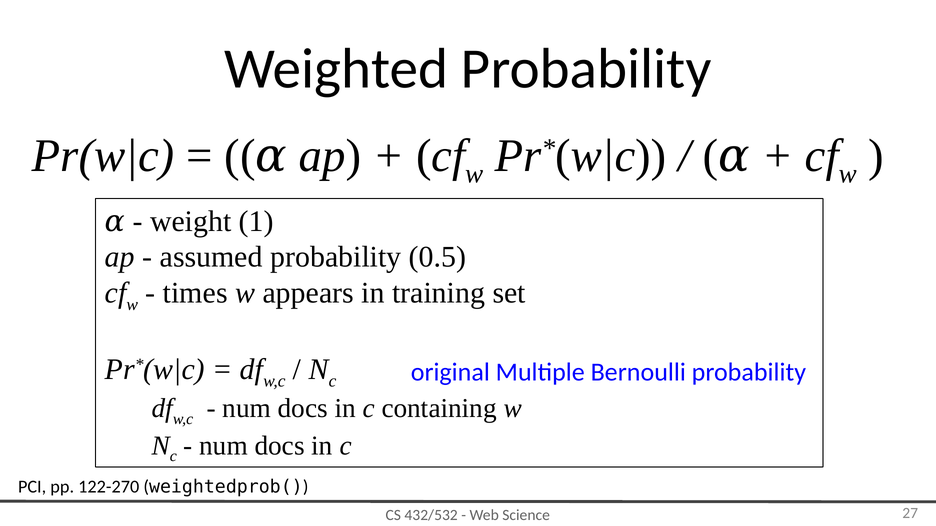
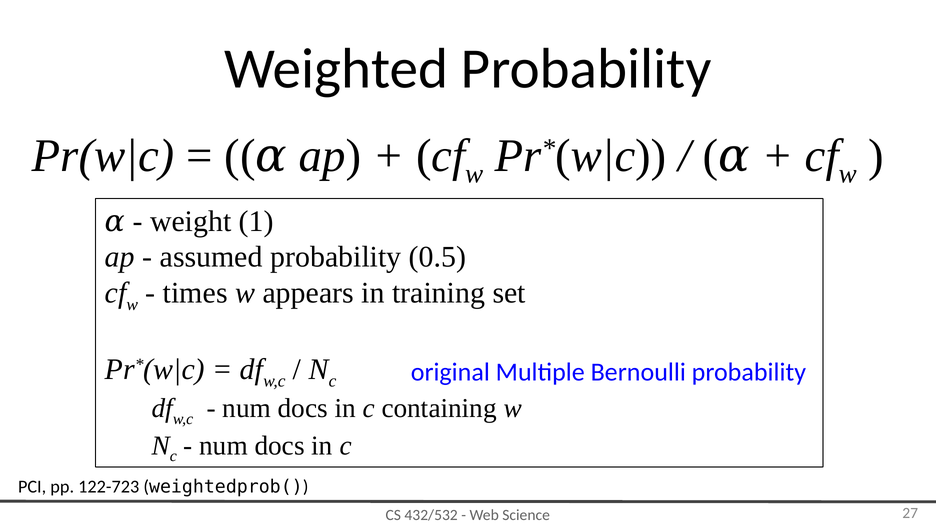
122-270: 122-270 -> 122-723 (109, 487)
